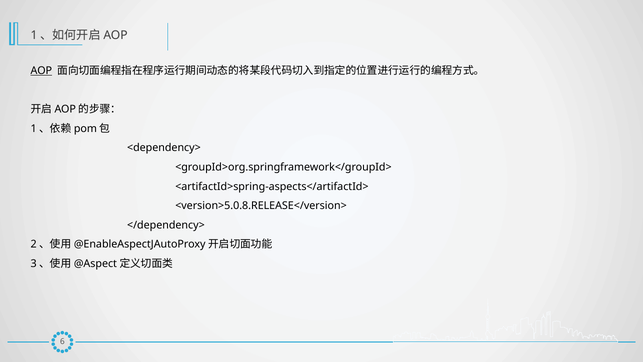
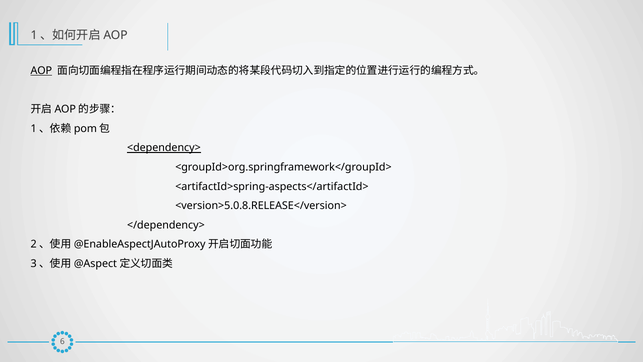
<dependency> underline: none -> present (164, 148)
